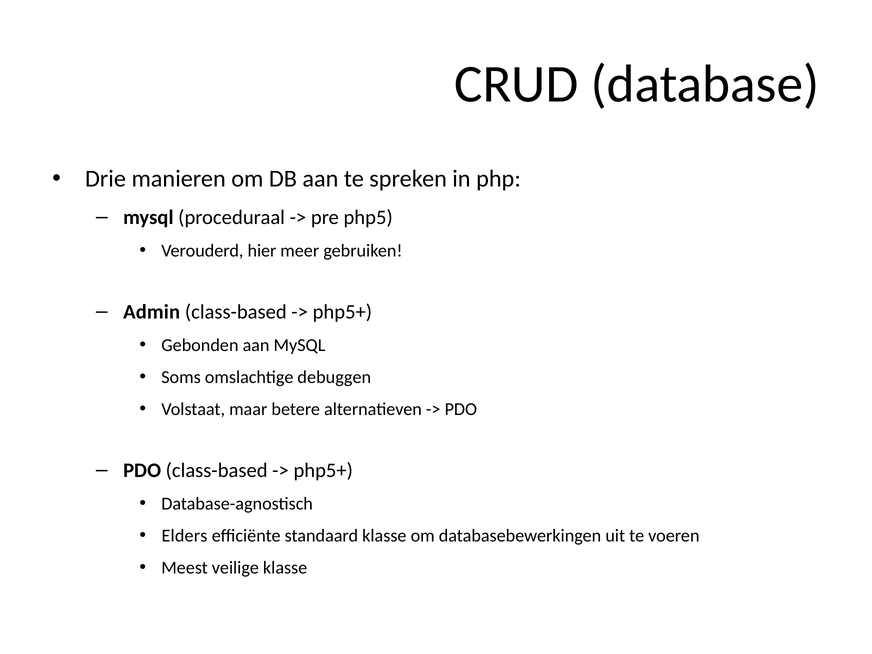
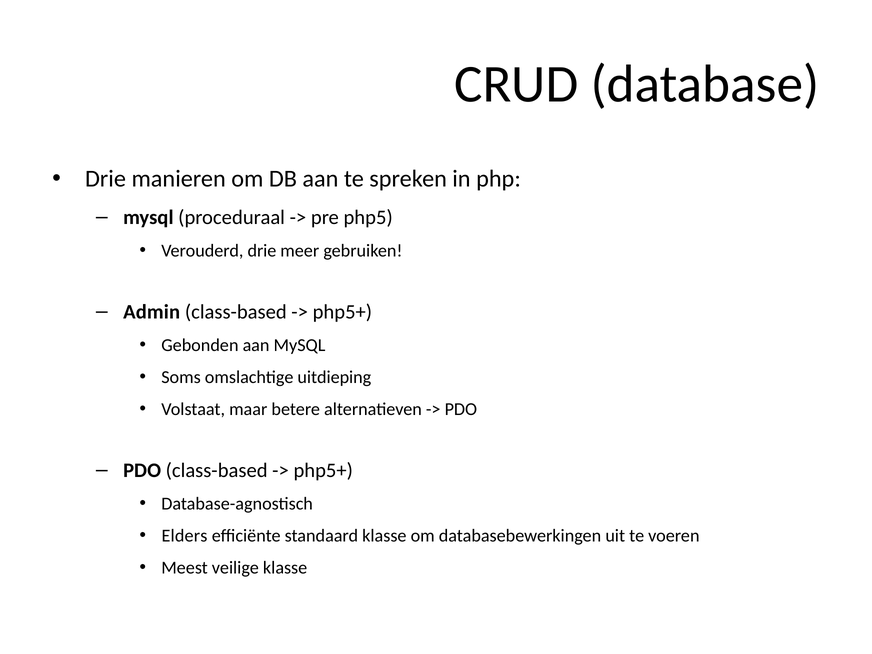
Verouderd hier: hier -> drie (262, 251)
debuggen: debuggen -> uitdieping (334, 377)
